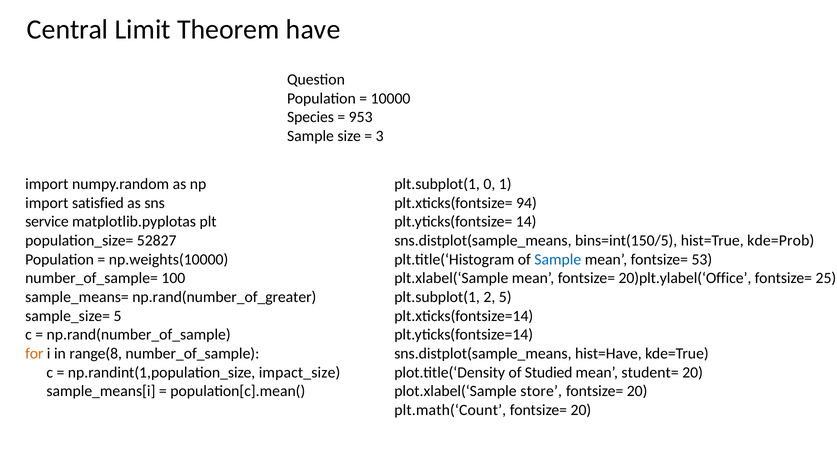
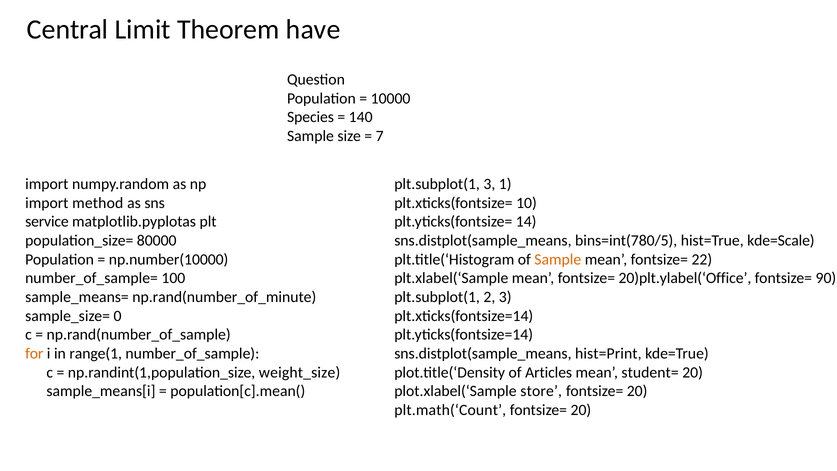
953: 953 -> 140 (361, 117)
3: 3 -> 7 (380, 136)
plt.subplot(1 0: 0 -> 3 (489, 184)
satisfied: satisfied -> method (98, 203)
94: 94 -> 10 (526, 203)
52827: 52827 -> 80000 (157, 240)
bins=int(150/5: bins=int(150/5 -> bins=int(780/5 (626, 240)
kde=Prob: kde=Prob -> kde=Scale (781, 240)
np.weights(10000: np.weights(10000 -> np.number(10000 (169, 259)
Sample colour: blue -> orange (558, 259)
53: 53 -> 22 (702, 259)
25: 25 -> 90 (826, 278)
np.rand(number_of_greater: np.rand(number_of_greater -> np.rand(number_of_minute (224, 297)
2 5: 5 -> 3 (505, 297)
sample_size= 5: 5 -> 0 (117, 316)
range(8: range(8 -> range(1 (96, 353)
hist=Have: hist=Have -> hist=Print (608, 353)
impact_size: impact_size -> weight_size (300, 372)
Studied: Studied -> Articles (549, 372)
